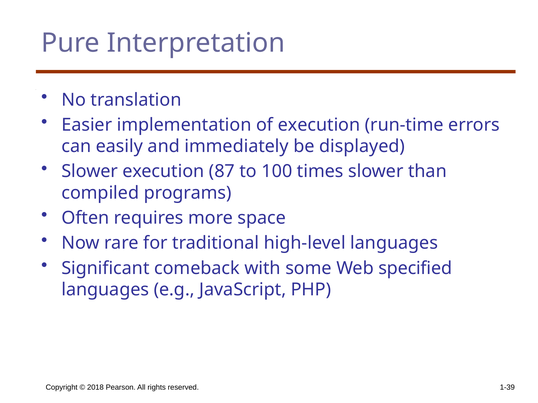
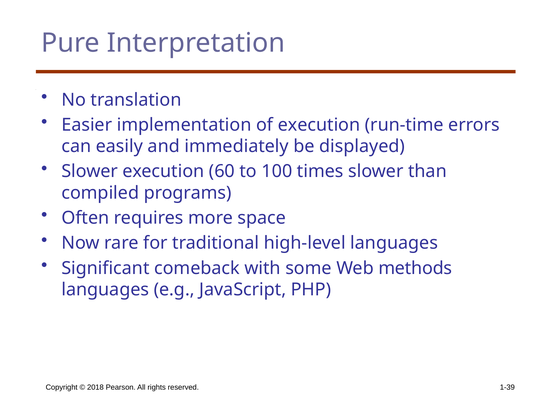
87: 87 -> 60 (222, 172)
specified: specified -> methods (415, 268)
